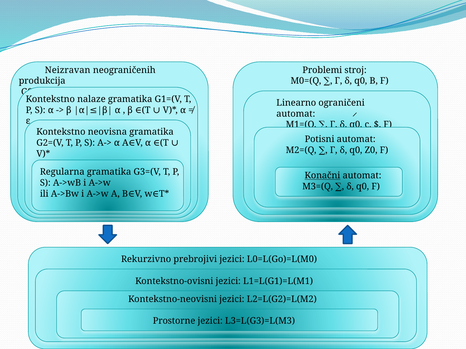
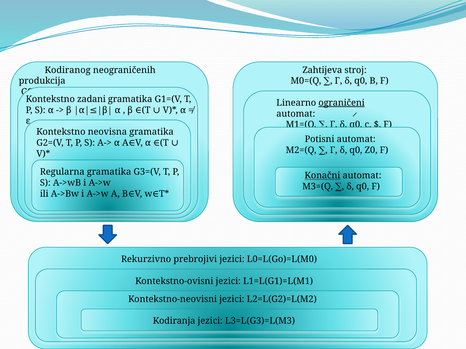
Neizravan: Neizravan -> Kodiranog (68, 70)
Problemi: Problemi -> Zahtijeva (322, 70)
nalaze: nalaze -> zadani (91, 99)
ograničeni underline: none -> present (342, 103)
Prostorne: Prostorne -> Kodiranja (174, 321)
